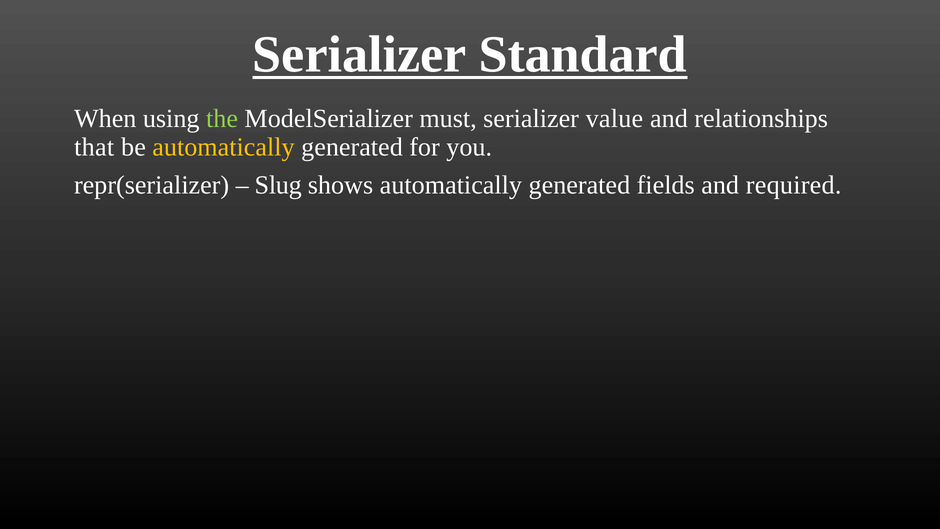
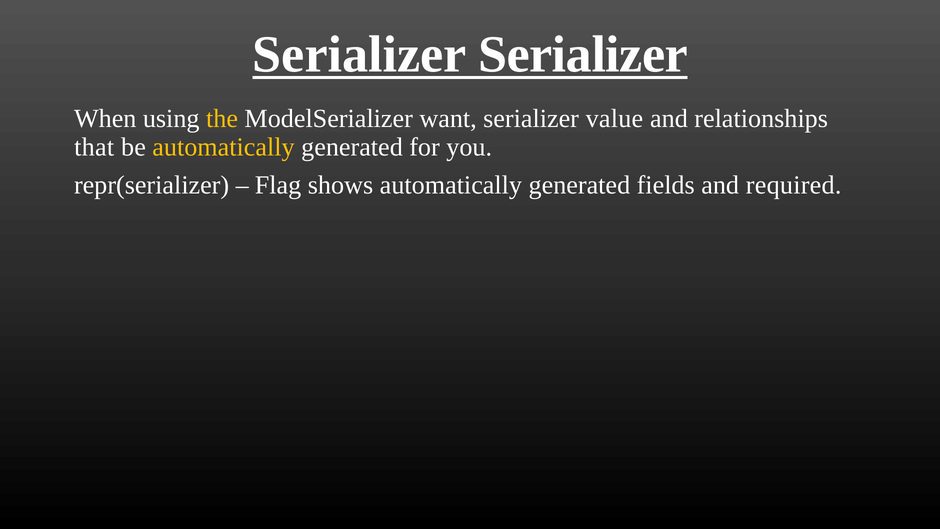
Serializer Standard: Standard -> Serializer (583, 54)
the colour: light green -> yellow (222, 119)
must: must -> want (448, 119)
Slug: Slug -> Flag (278, 185)
